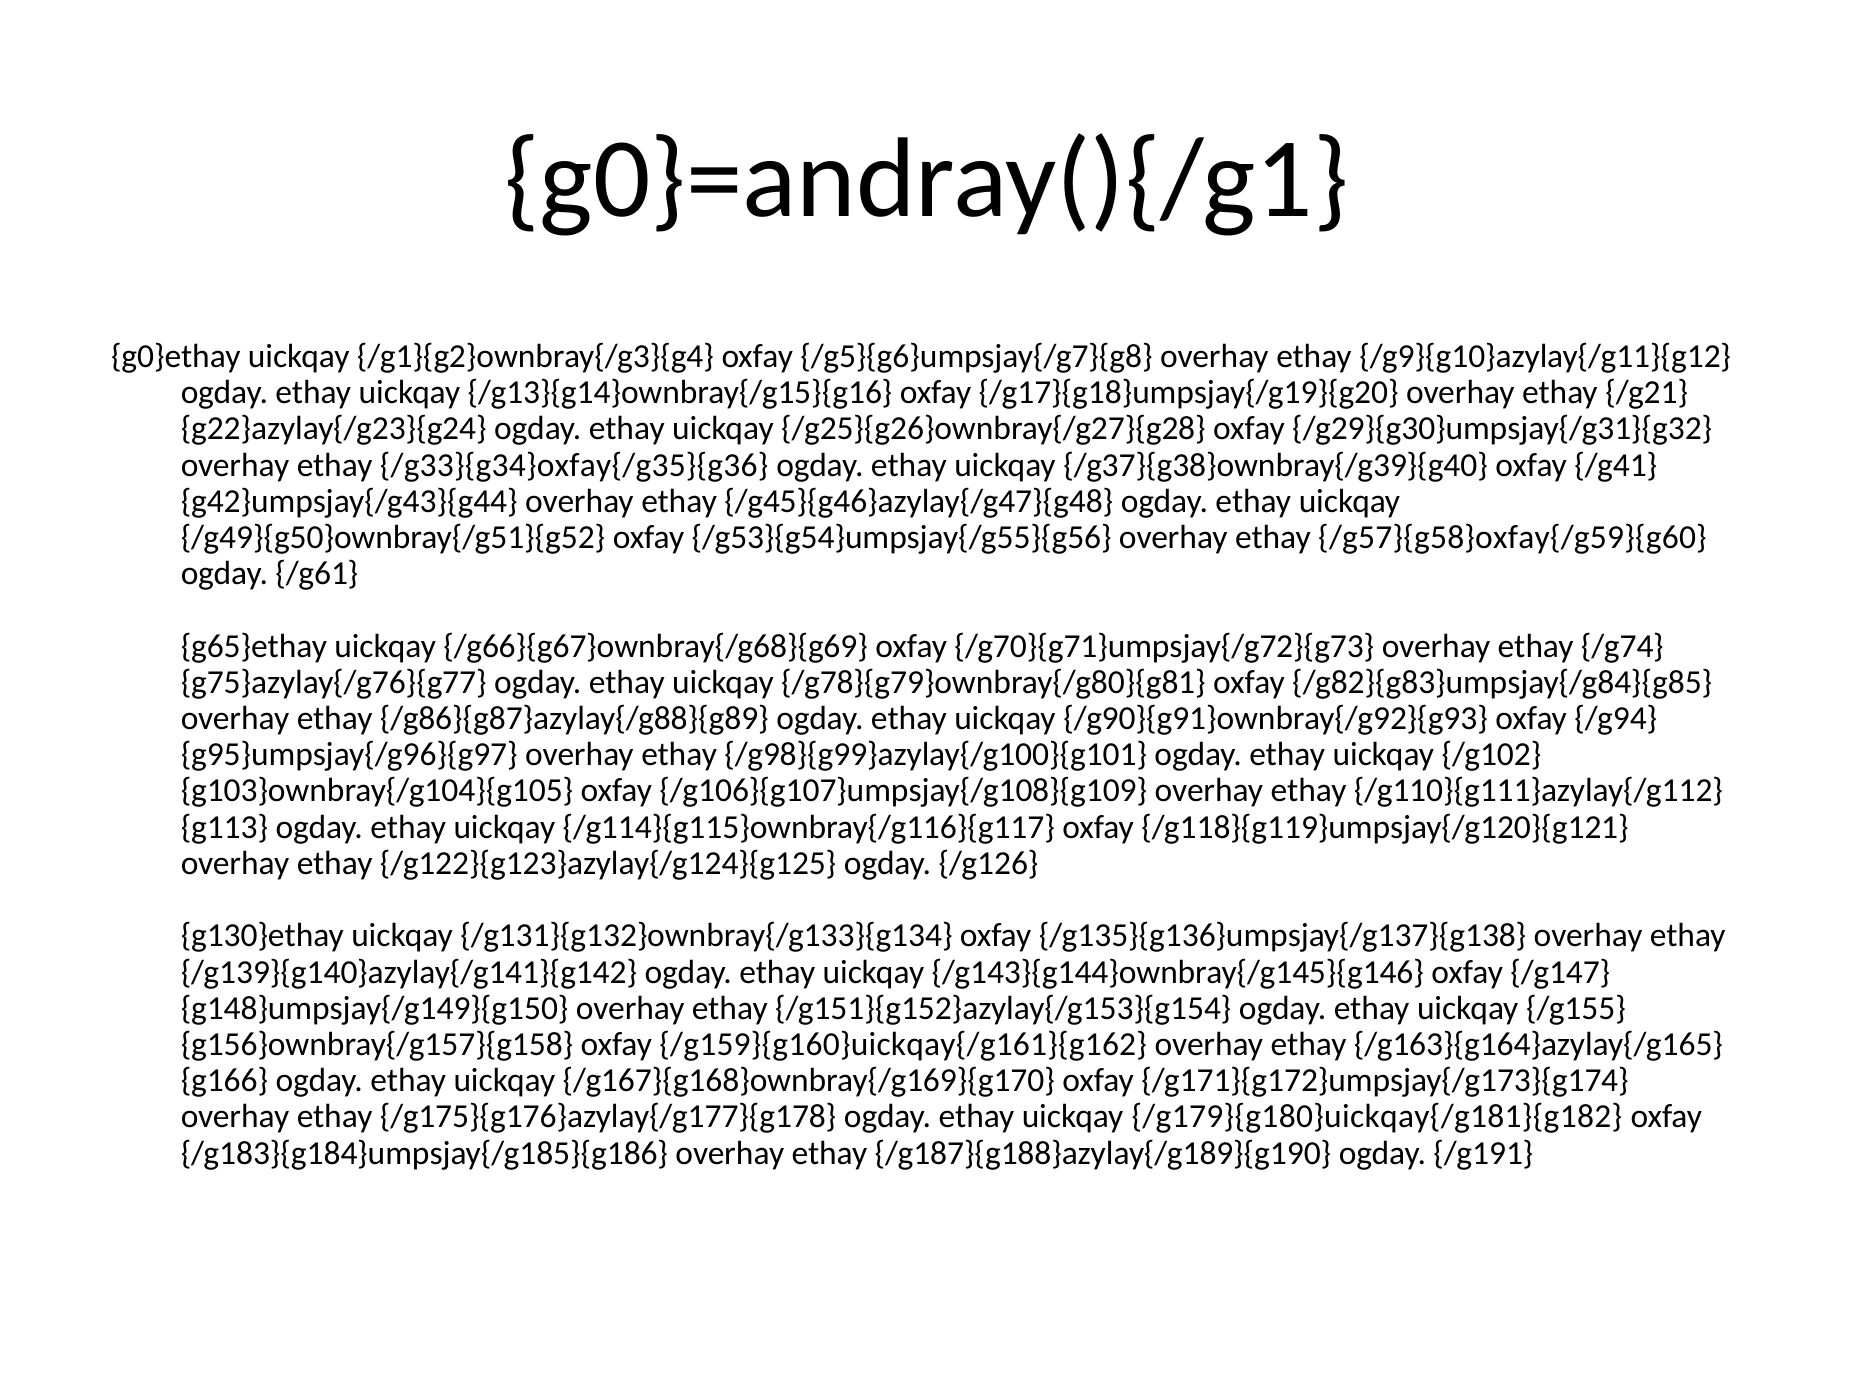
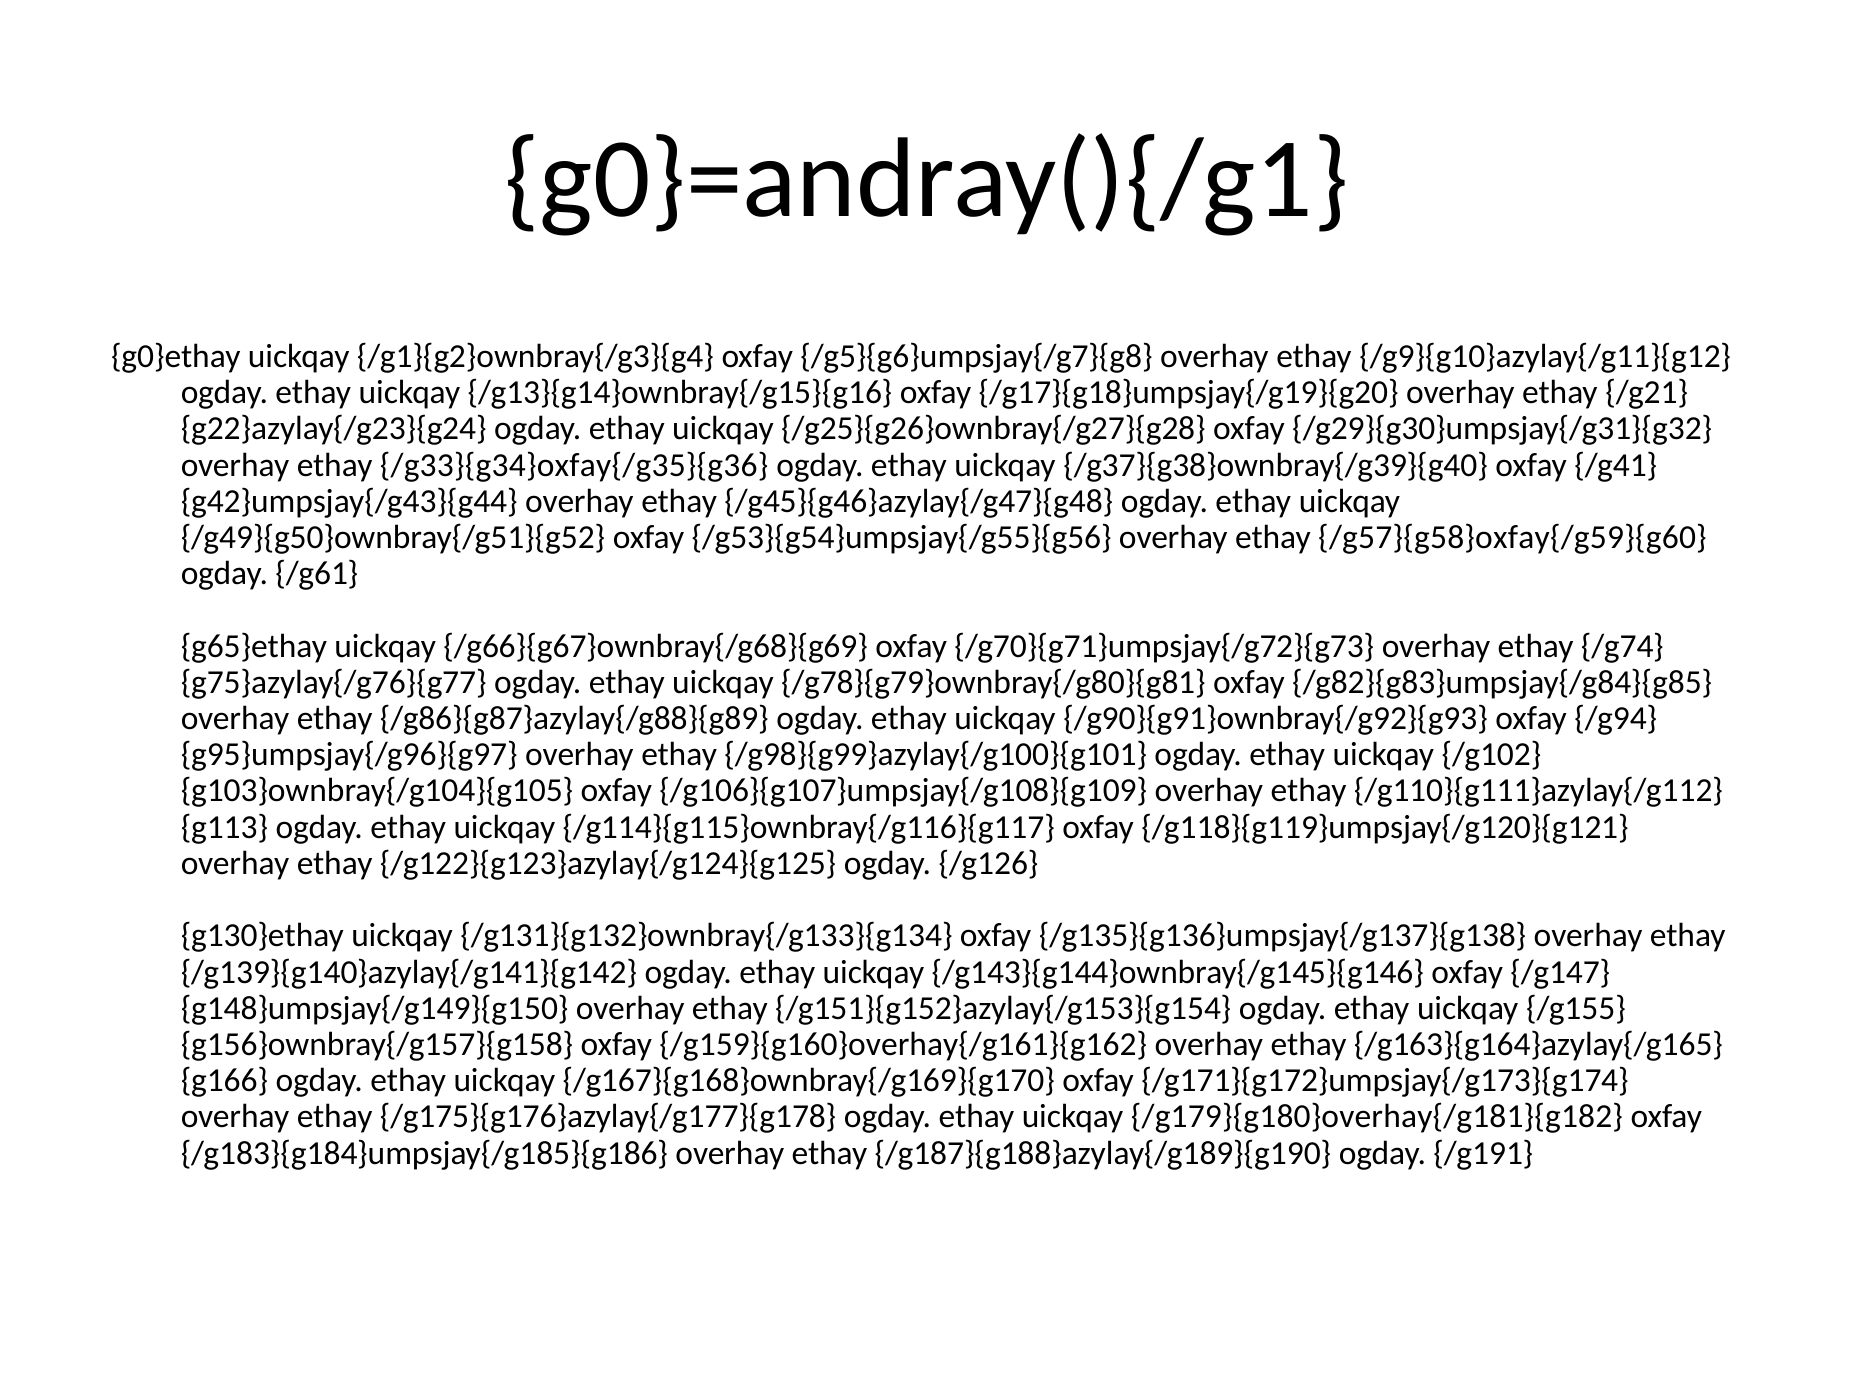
/g159}{g160}uickqay{/g161}{g162: /g159}{g160}uickqay{/g161}{g162 -> /g159}{g160}overhay{/g161}{g162 (903, 1044)
/g179}{g180}uickqay{/g181}{g182: /g179}{g180}uickqay{/g181}{g182 -> /g179}{g180}overhay{/g181}{g182 (1377, 1116)
